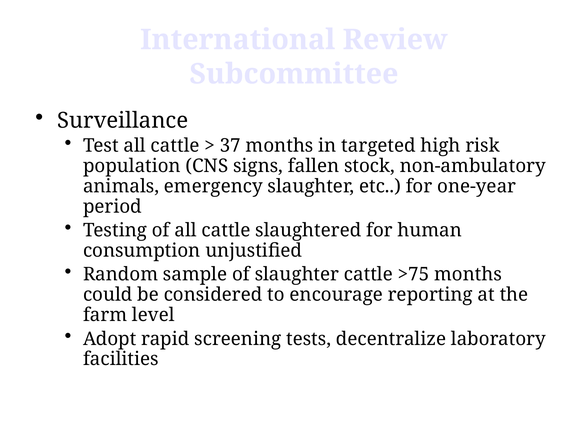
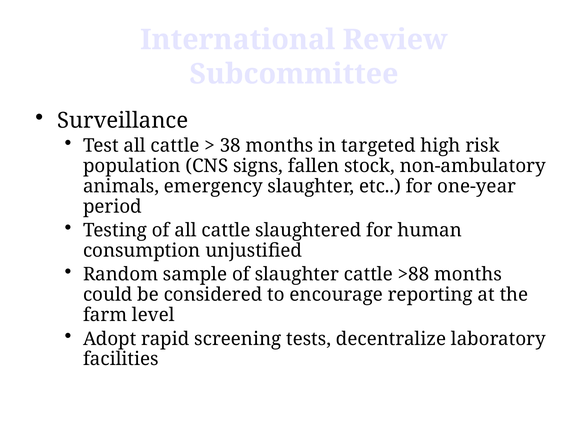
37: 37 -> 38 (230, 146)
>75: >75 -> >88 (413, 274)
